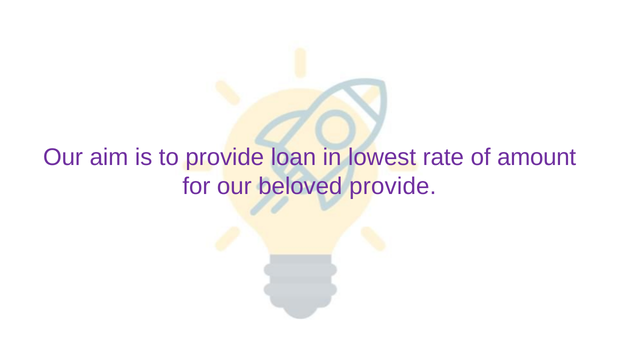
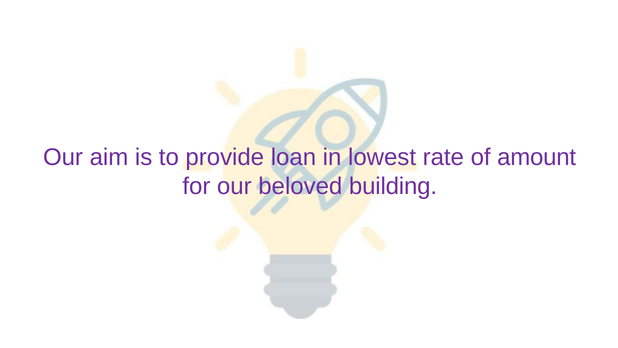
beloved provide: provide -> building (393, 186)
